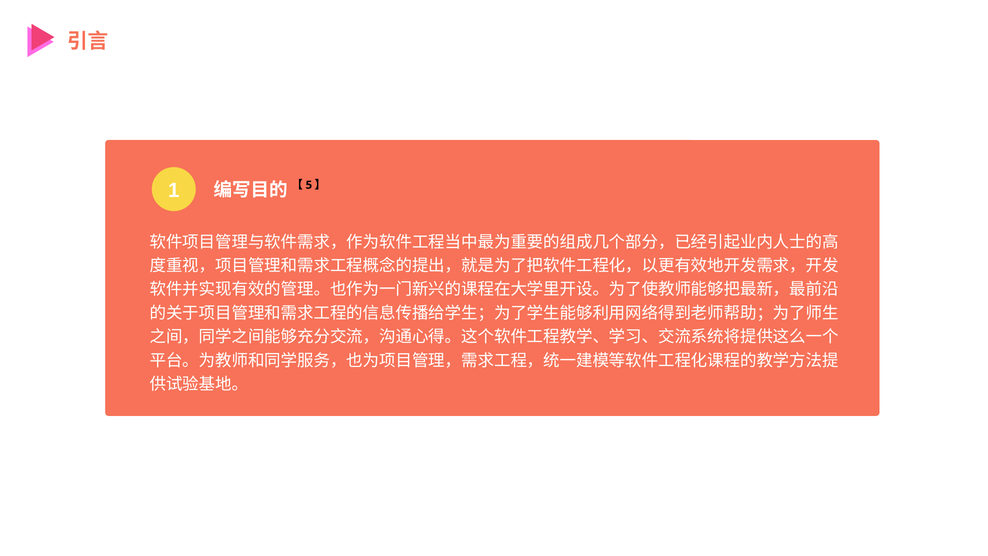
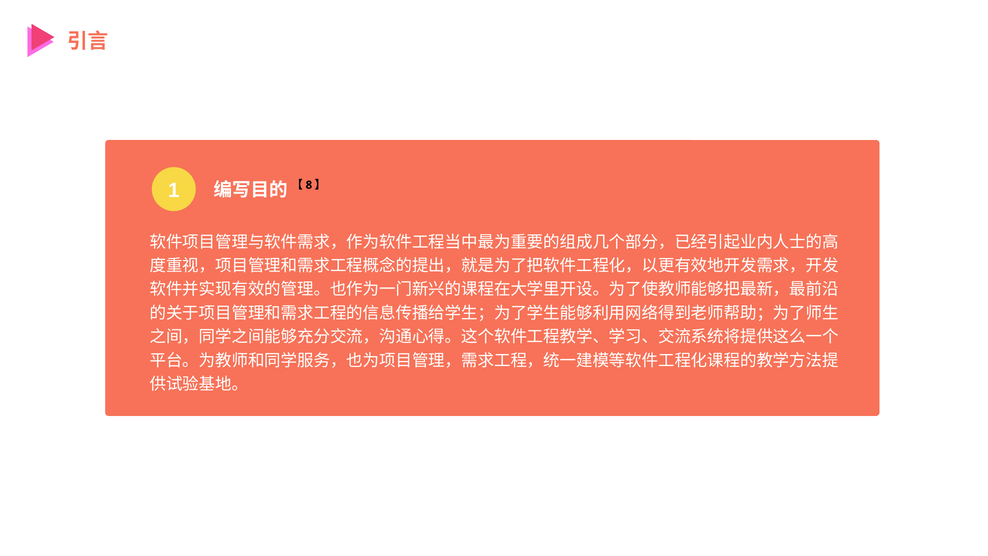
5: 5 -> 8 (309, 185)
